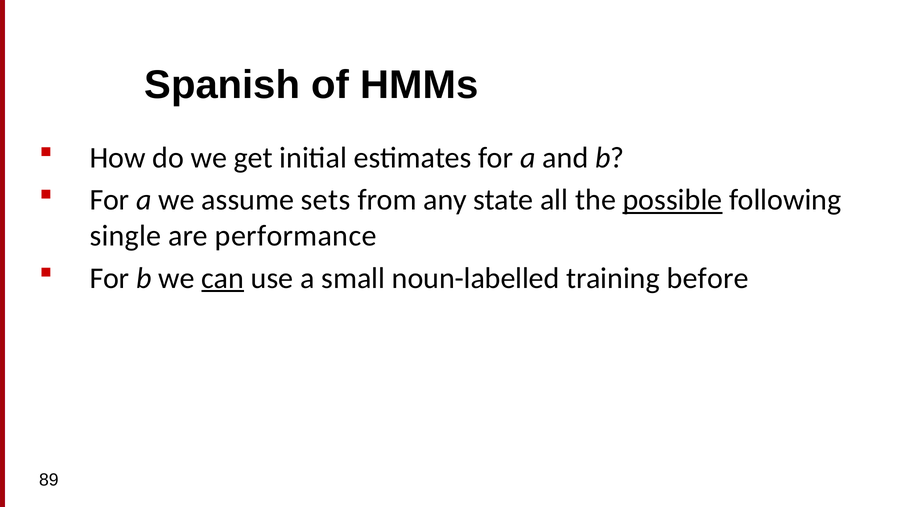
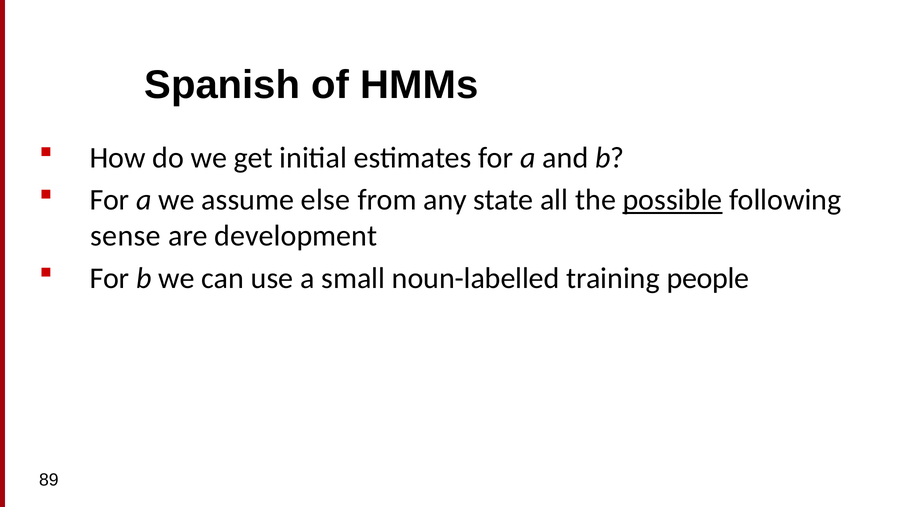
sets: sets -> else (326, 200)
single: single -> sense (126, 236)
performance: performance -> development (296, 236)
can underline: present -> none (223, 278)
before: before -> people (708, 278)
